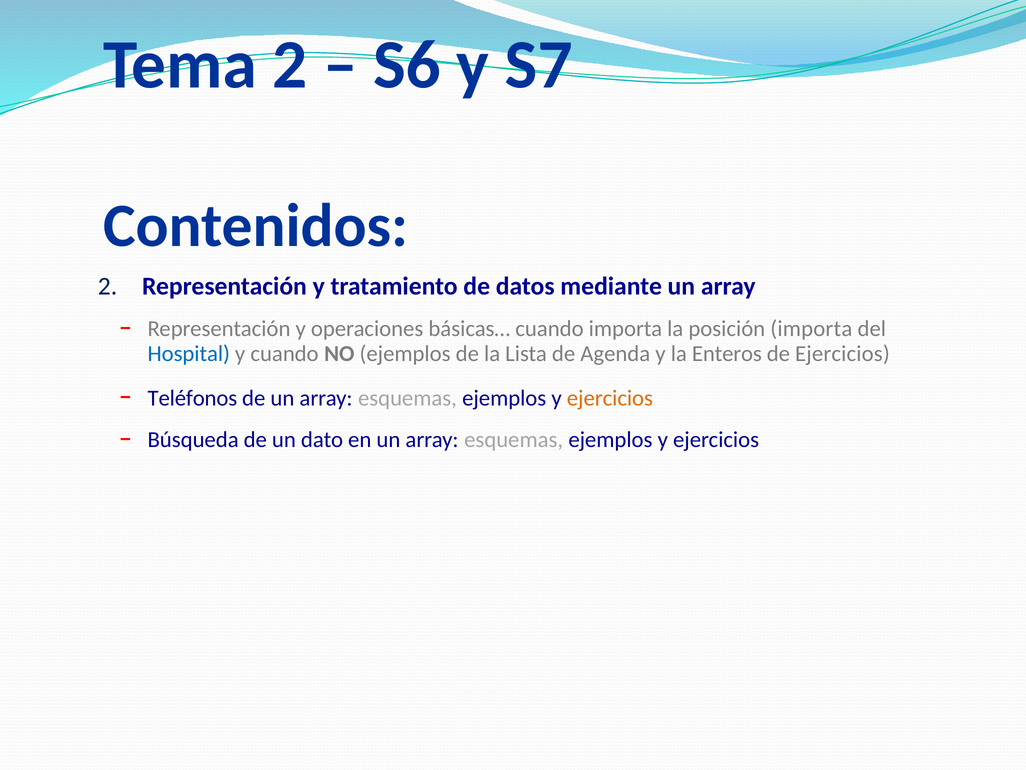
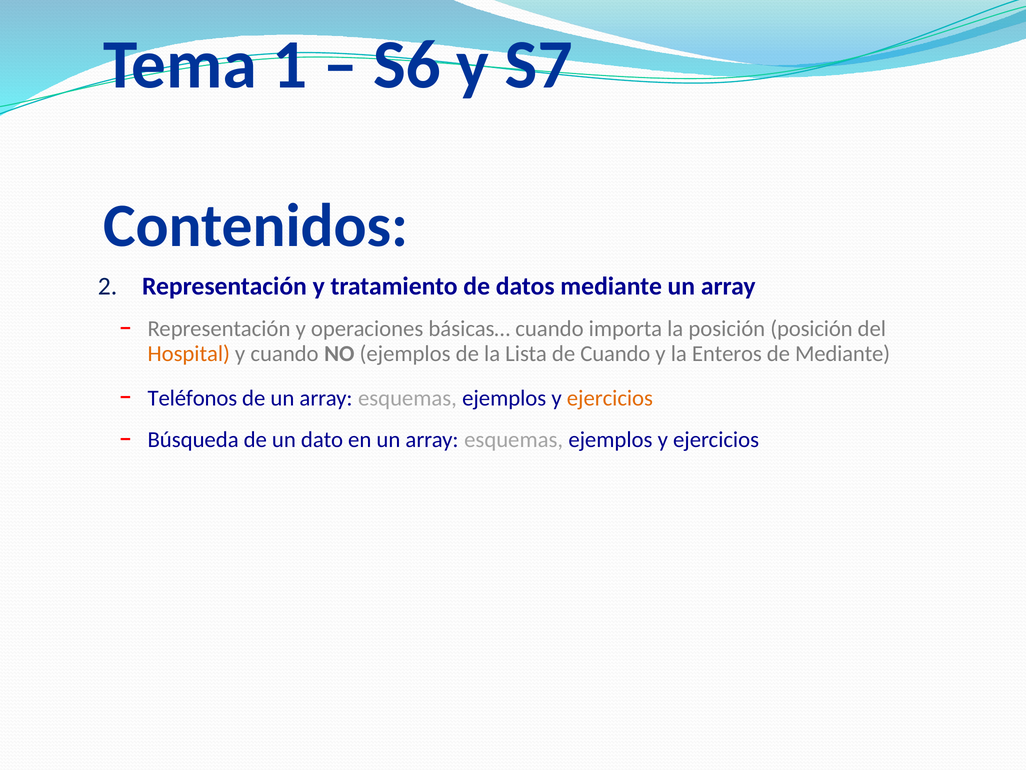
Tema 2: 2 -> 1 (290, 65)
posición importa: importa -> posición (811, 329)
Hospital colour: blue -> orange (189, 353)
de Agenda: Agenda -> Cuando (615, 353)
de Ejercicios: Ejercicios -> Mediante (843, 353)
